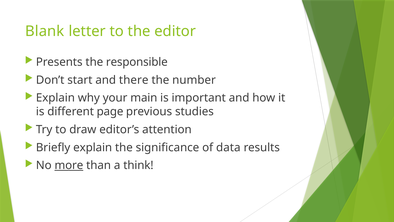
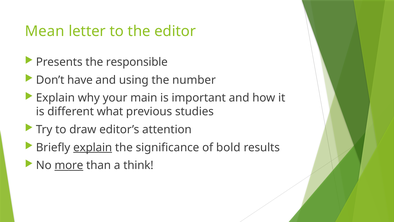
Blank: Blank -> Mean (45, 31)
start: start -> have (80, 80)
there: there -> using (134, 80)
page: page -> what (110, 111)
explain underline: none -> present (93, 147)
data: data -> bold (228, 147)
